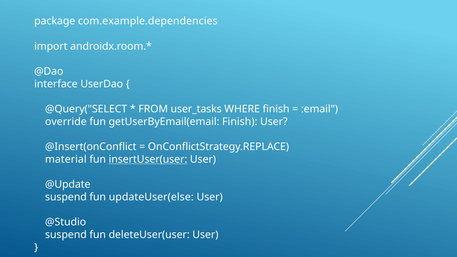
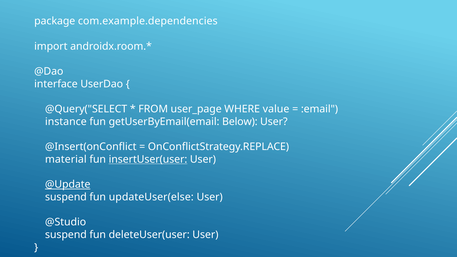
user_tasks: user_tasks -> user_page (196, 109)
WHERE finish: finish -> value (276, 109)
override: override -> instance (66, 122)
getUserByEmail(email Finish: Finish -> Below (240, 122)
@Update underline: none -> present (68, 185)
